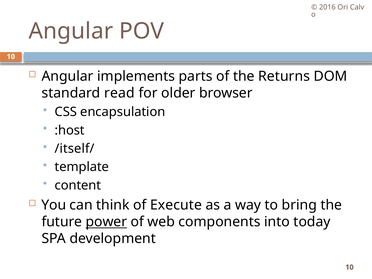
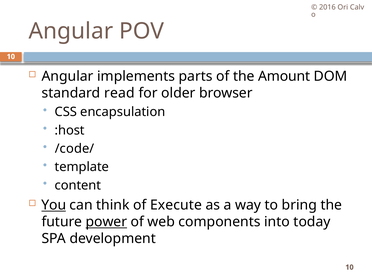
Returns: Returns -> Amount (284, 76)
/itself/: /itself/ -> /code/ (75, 149)
You underline: none -> present (54, 205)
